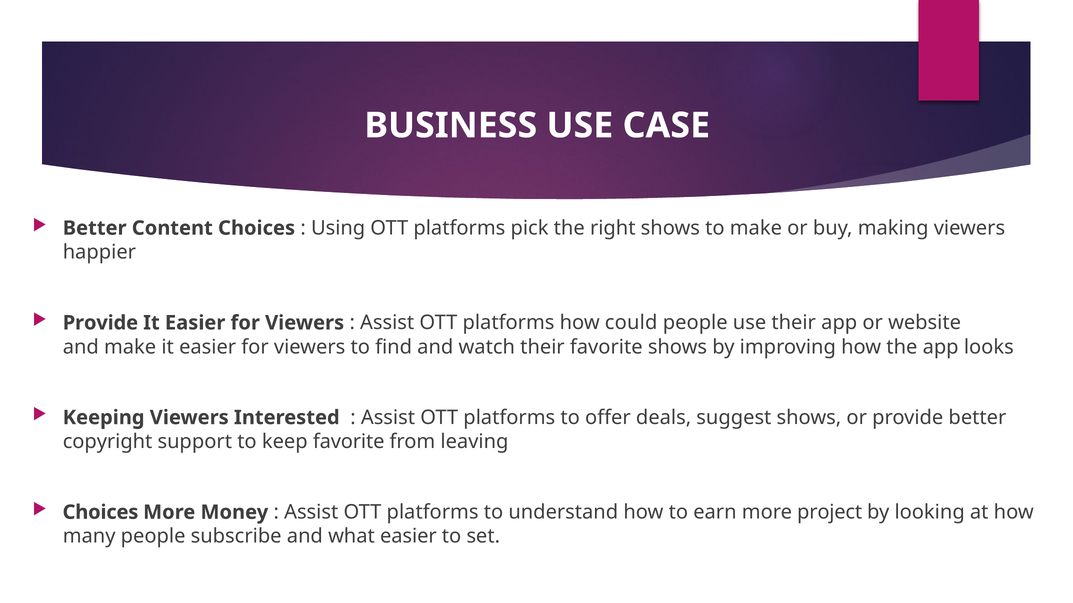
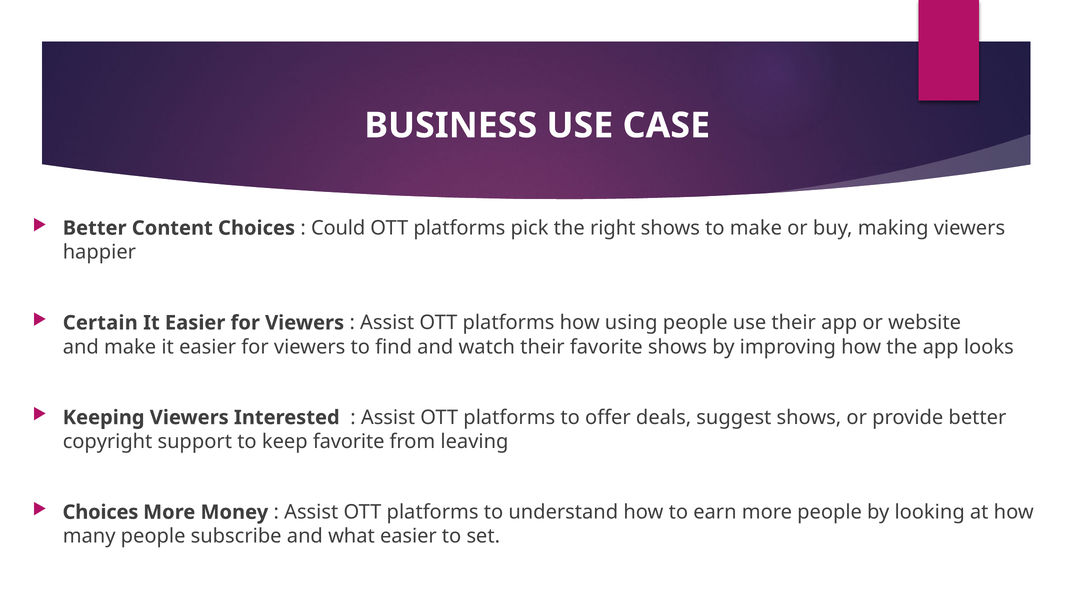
Using: Using -> Could (338, 228)
Provide: Provide -> Certain (100, 323)
could: could -> using (631, 323)
more project: project -> people (830, 513)
